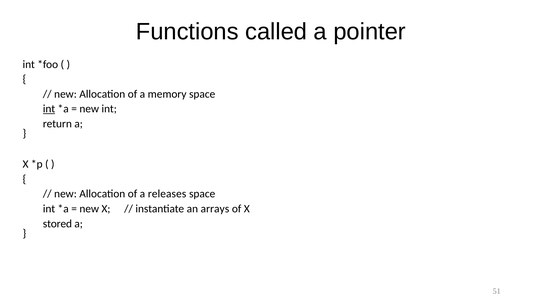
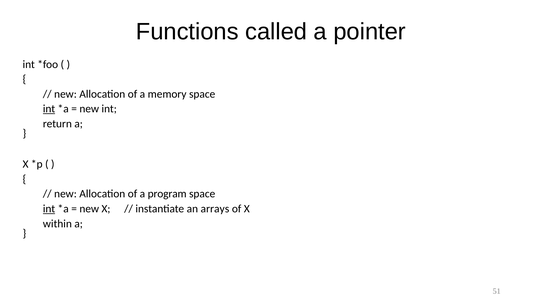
releases: releases -> program (167, 194)
int underline: none -> present (49, 209)
stored: stored -> within (57, 224)
